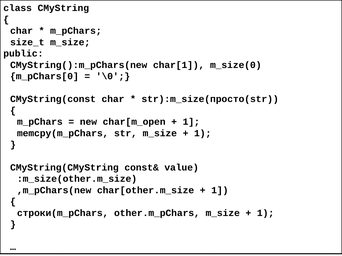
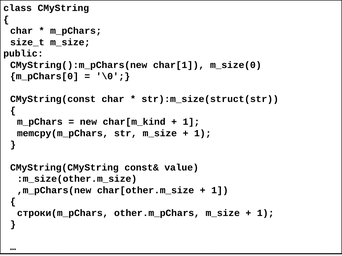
str):m_size(просто(str: str):m_size(просто(str -> str):m_size(struct(str (210, 99)
char[m_open: char[m_open -> char[m_kind (134, 122)
